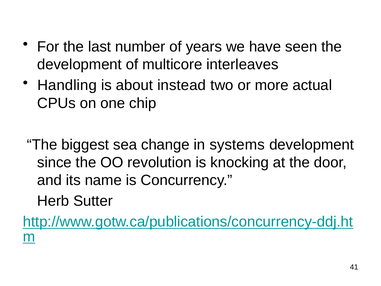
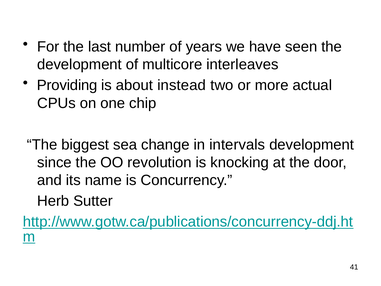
Handling: Handling -> Providing (67, 85)
systems: systems -> intervals (237, 145)
